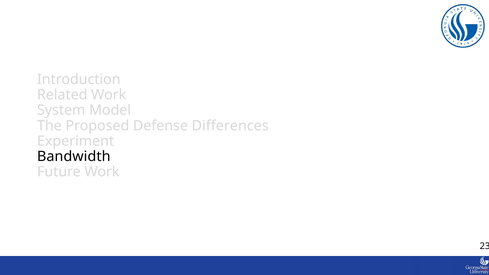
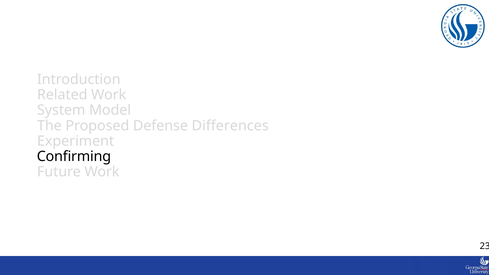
Bandwidth: Bandwidth -> Confirming (74, 157)
